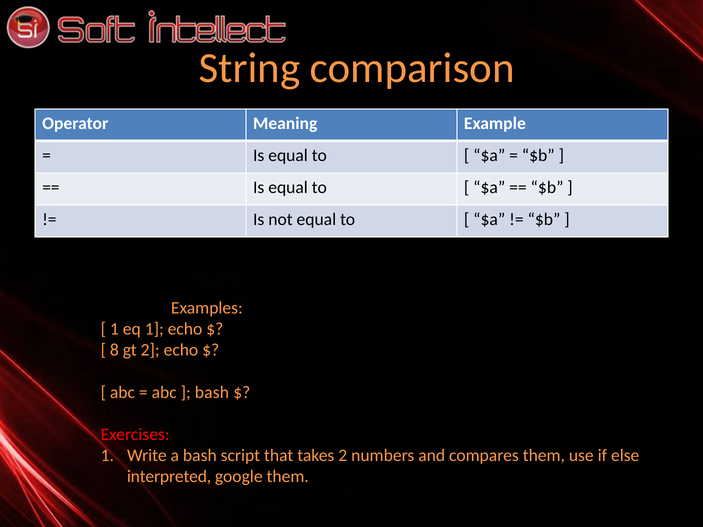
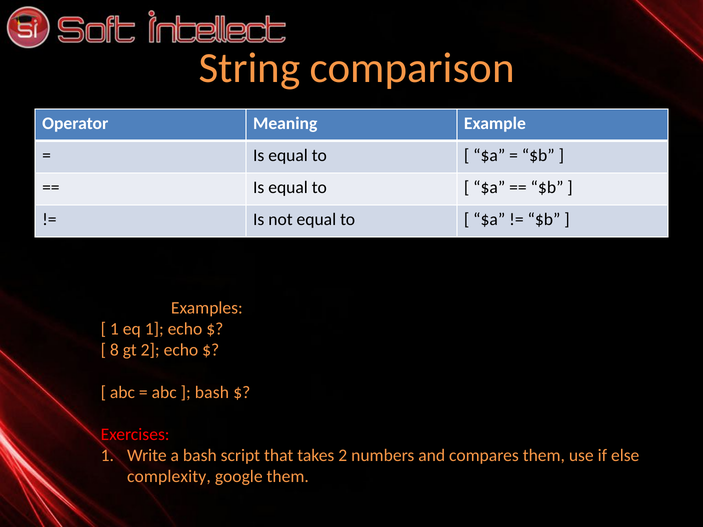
interpreted: interpreted -> complexity (169, 477)
